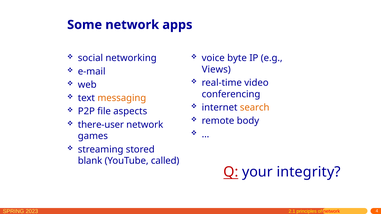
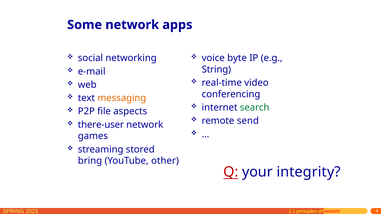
Views: Views -> String (216, 70)
search colour: orange -> green (255, 108)
body: body -> send (248, 121)
blank: blank -> bring (90, 161)
called: called -> other (165, 161)
